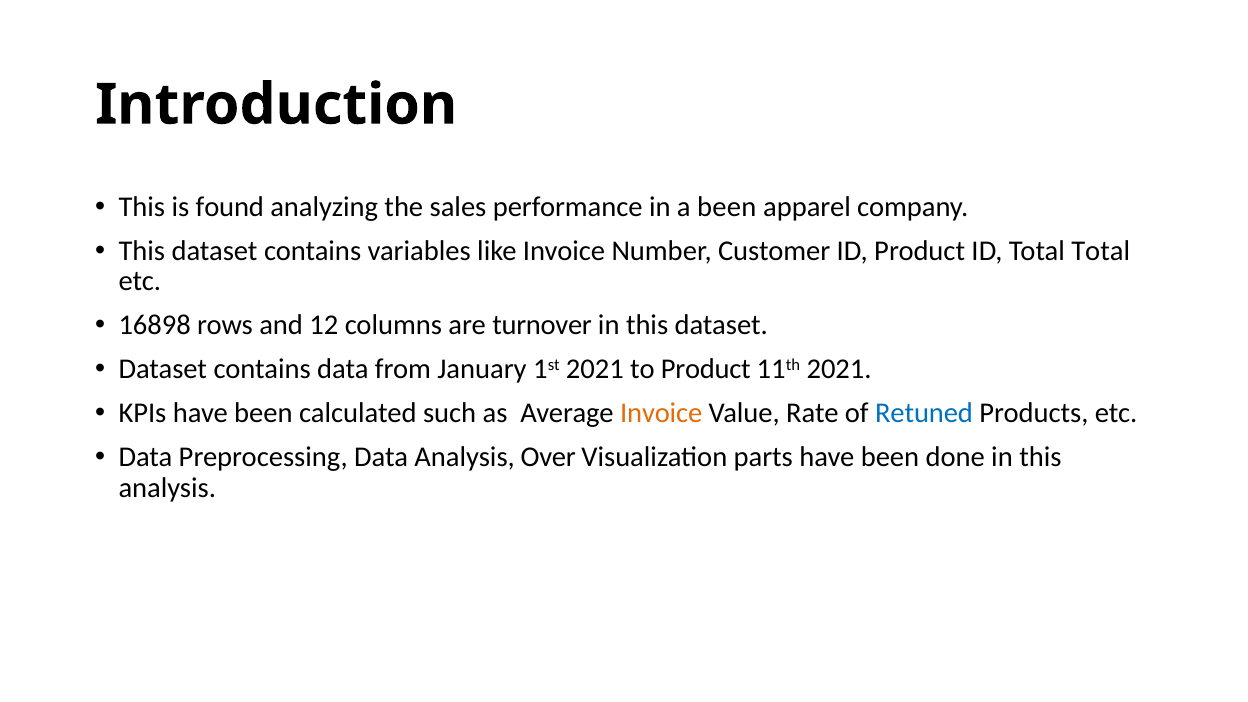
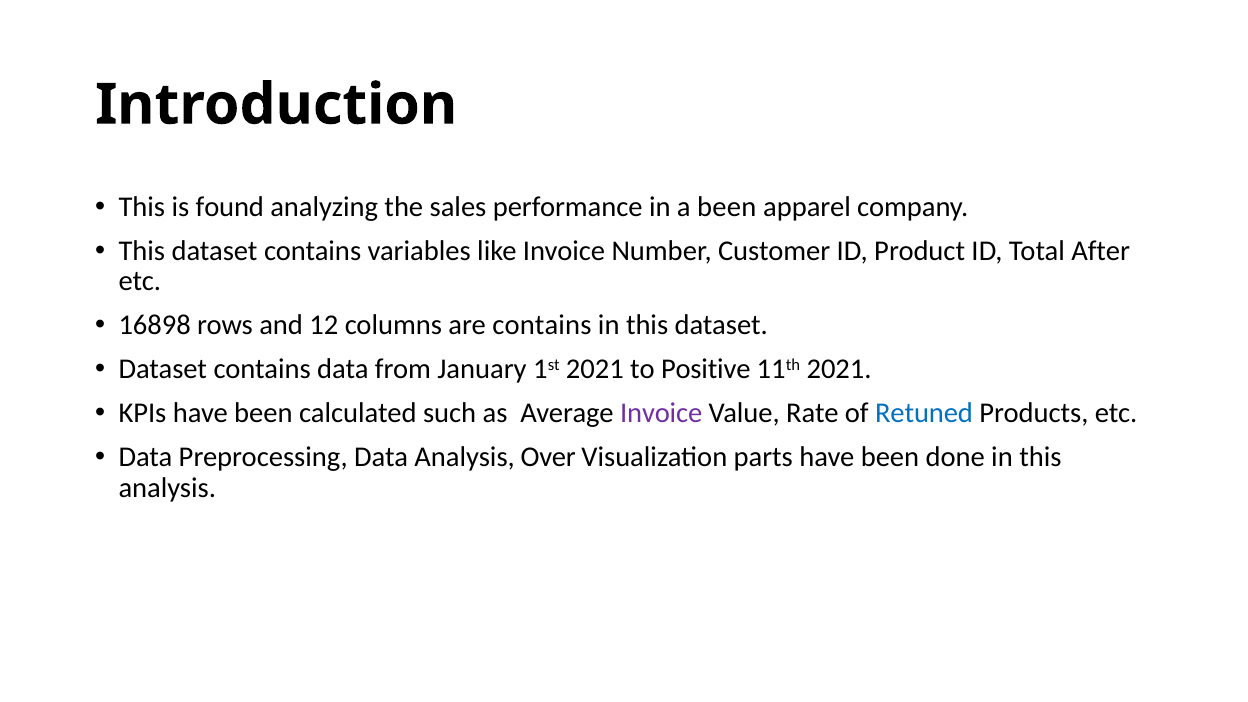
Total Total: Total -> After (1101, 251)
are turnover: turnover -> contains (542, 325)
to Product: Product -> Positive (706, 369)
Invoice colour: orange -> purple (661, 413)
